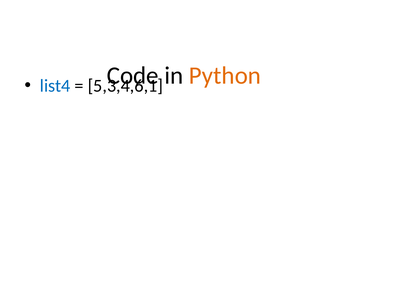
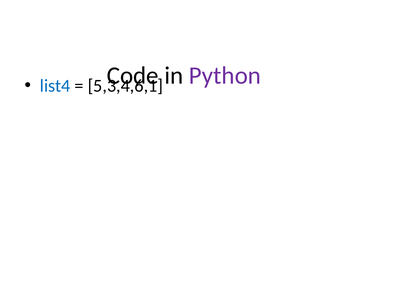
Python colour: orange -> purple (225, 76)
